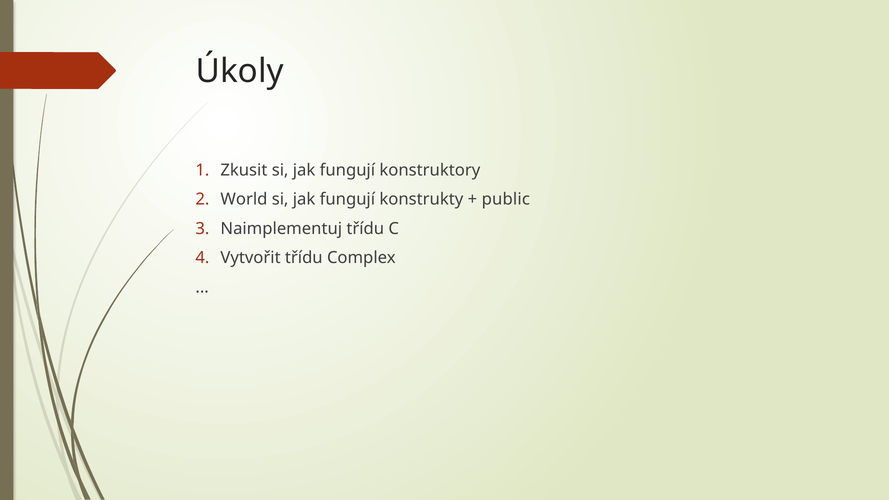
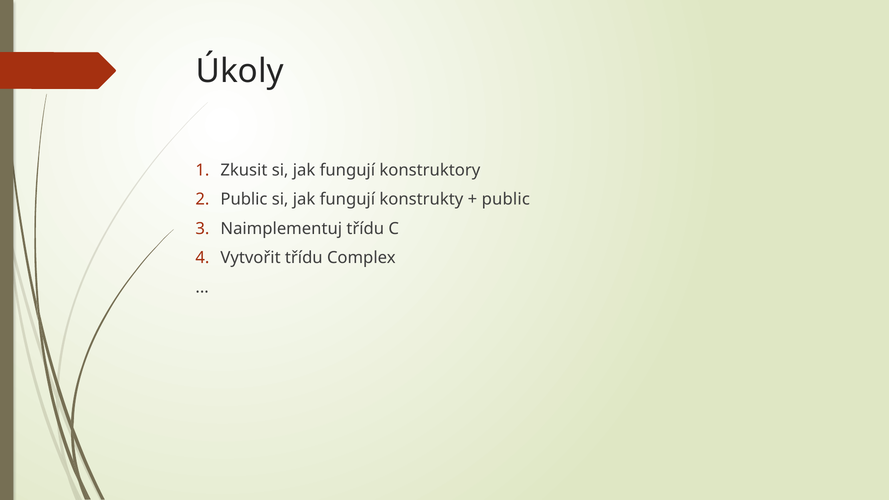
World: World -> Public (244, 199)
